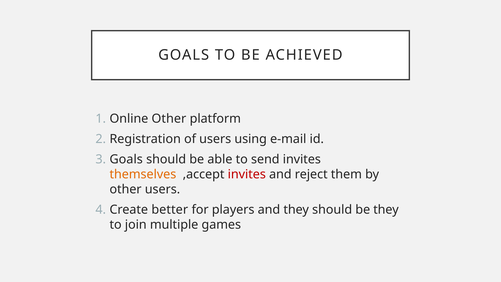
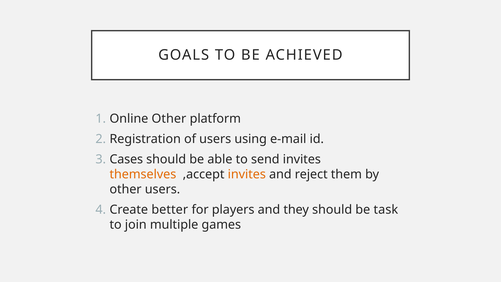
Goals: Goals -> Cases (126, 159)
invites colour: red -> orange (247, 174)
be they: they -> task (386, 209)
